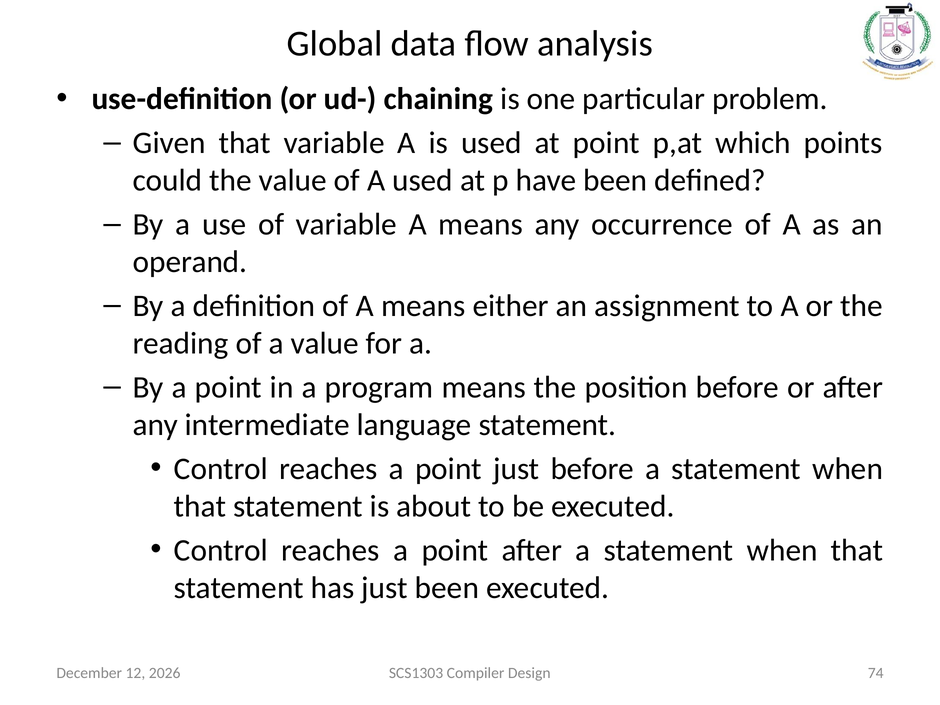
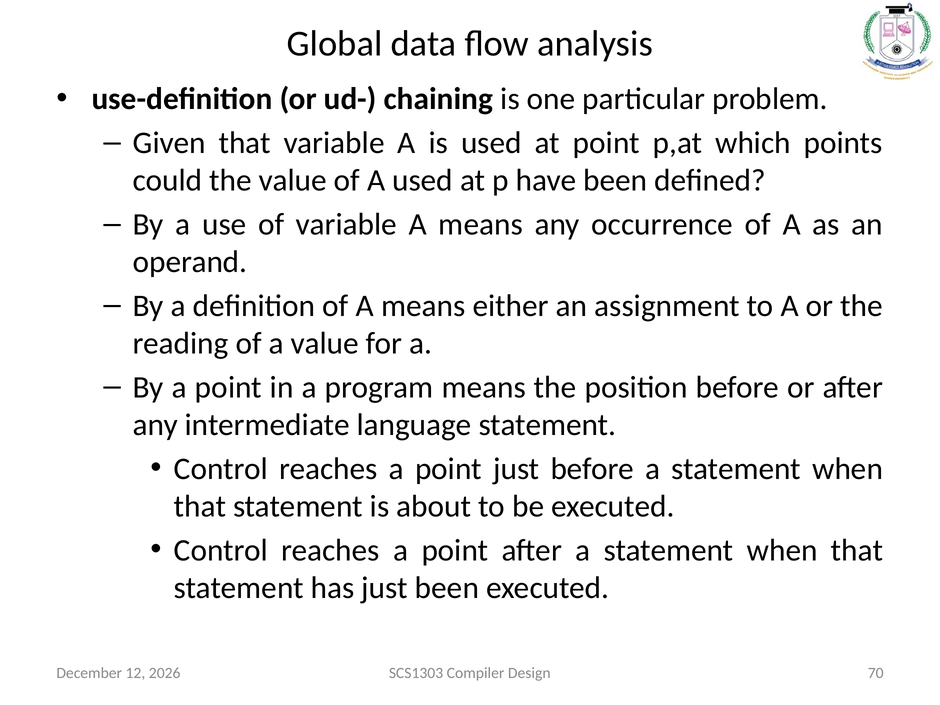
74: 74 -> 70 (876, 673)
